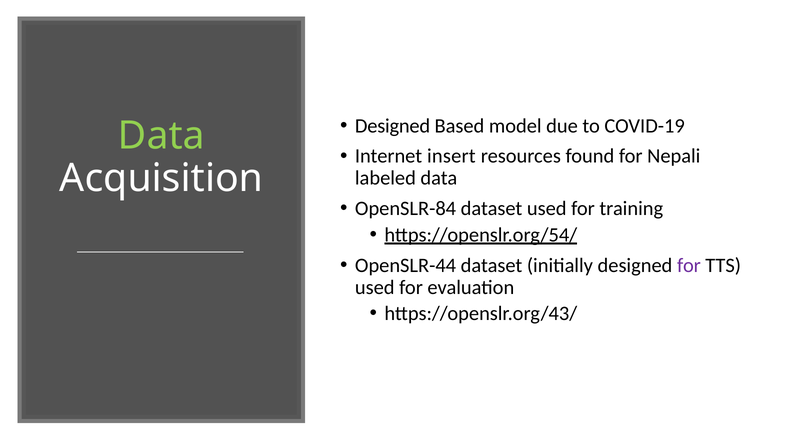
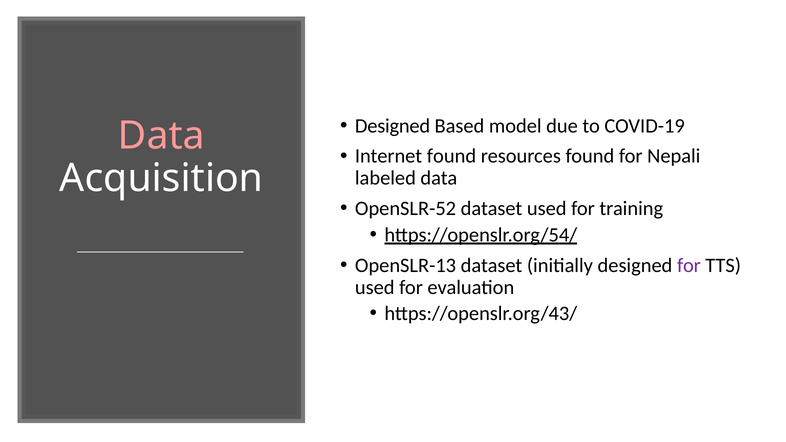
Data colour: light green -> pink (161, 136)
Internet insert: insert -> found (451, 156)
OpenSLR-84: OpenSLR-84 -> OpenSLR-52 (406, 209)
OpenSLR-44: OpenSLR-44 -> OpenSLR-13 (406, 265)
